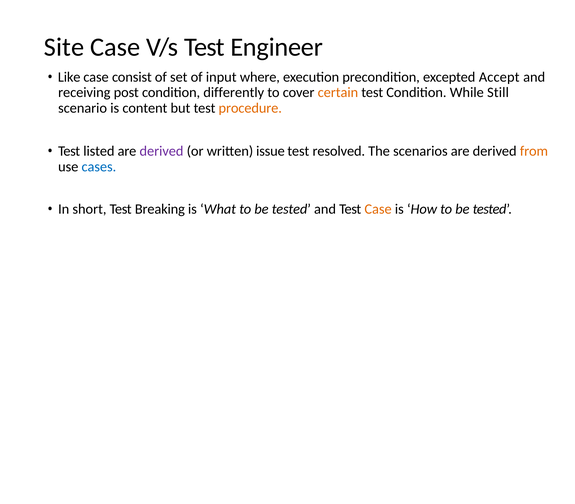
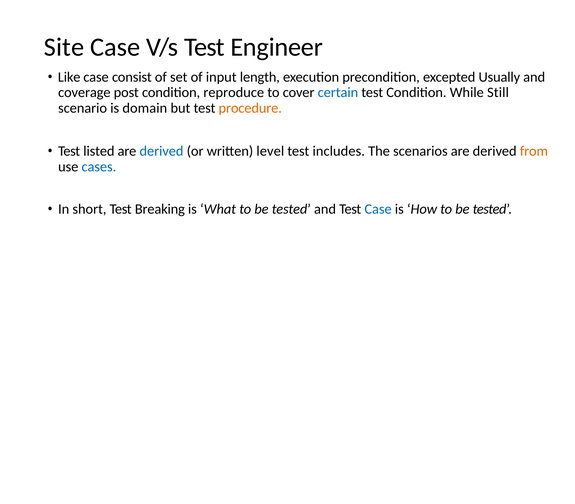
where: where -> length (260, 77)
Accept: Accept -> Usually (499, 77)
receiving: receiving -> coverage (84, 93)
differently: differently -> reproduce (234, 93)
certain colour: orange -> blue (338, 93)
content: content -> domain (145, 108)
derived colour: purple -> blue (162, 151)
issue: issue -> level (270, 151)
resolved: resolved -> includes (339, 151)
Case colour: orange -> blue (378, 209)
